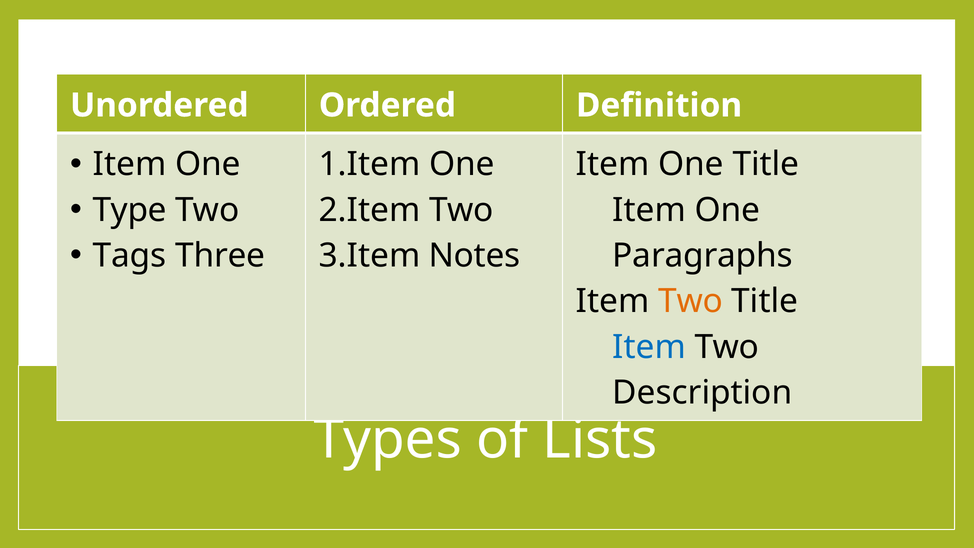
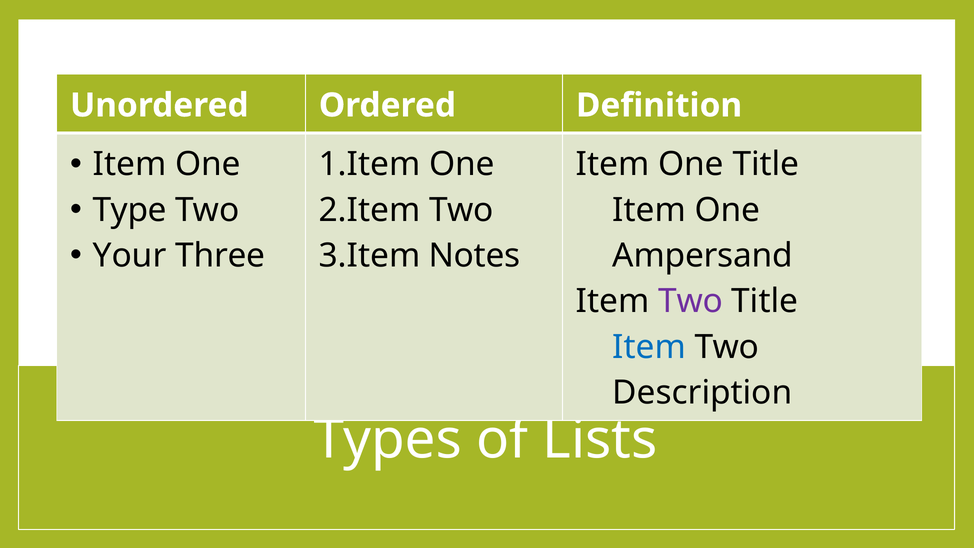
Tags: Tags -> Your (130, 256)
Paragraphs: Paragraphs -> Ampersand (703, 256)
Two colour: orange -> purple (691, 301)
